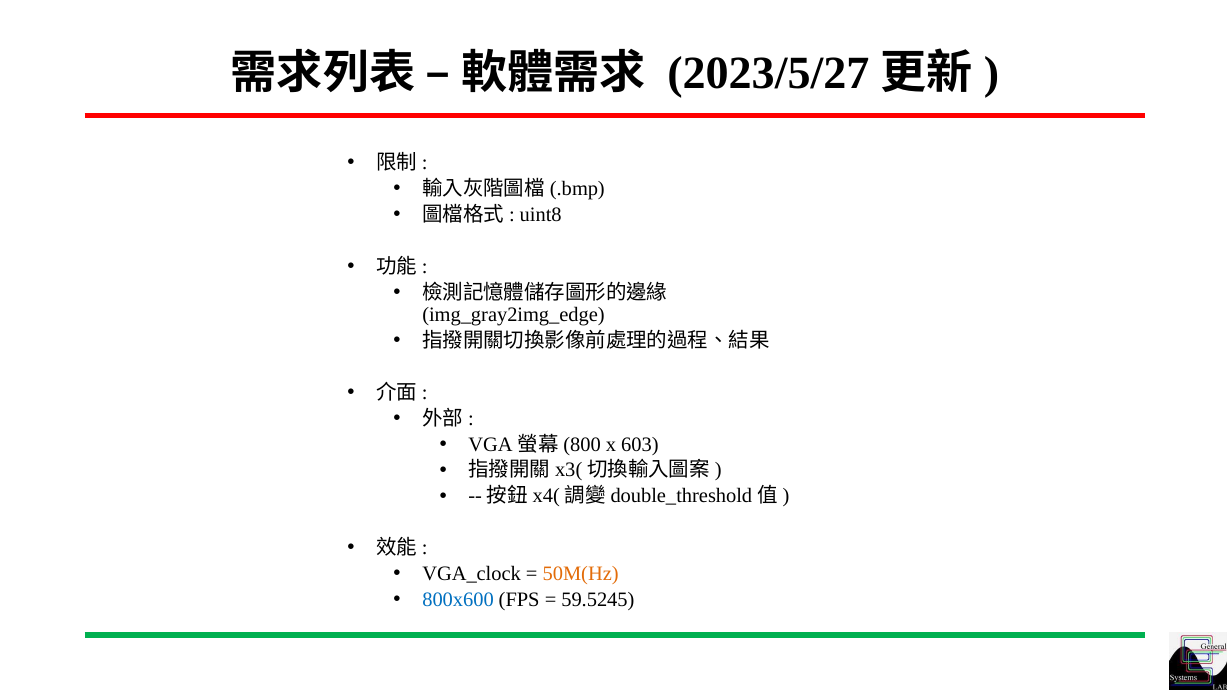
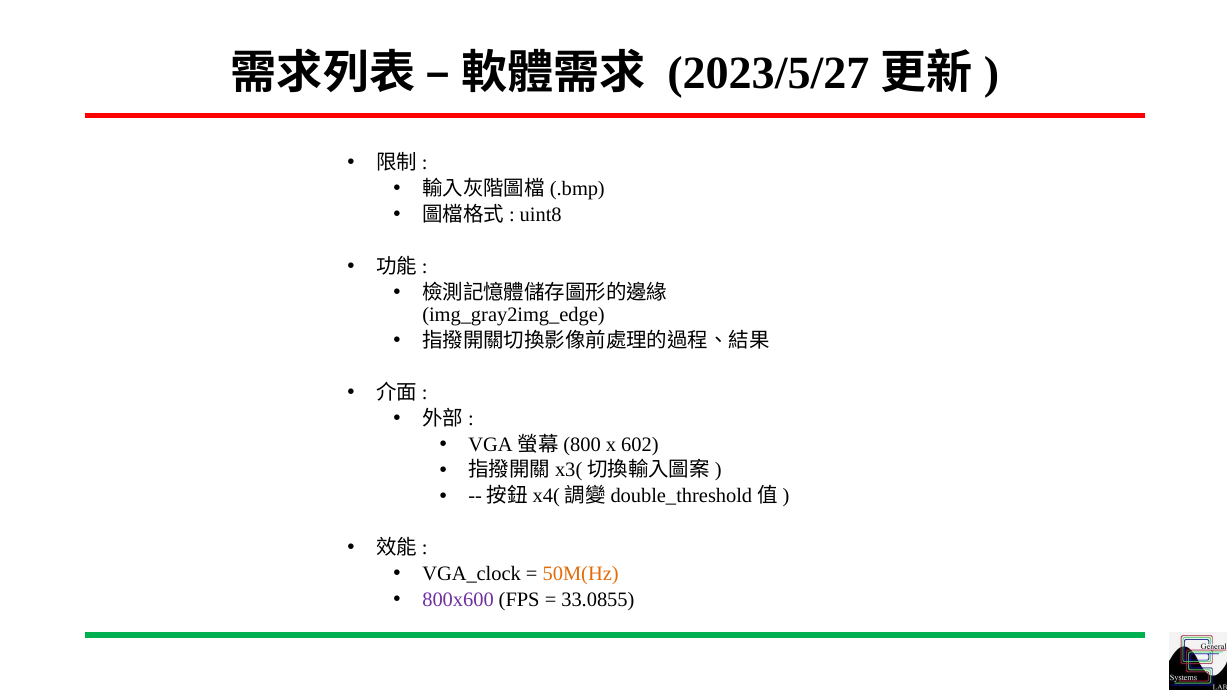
603: 603 -> 602 (640, 444)
800x600 colour: blue -> purple (458, 600)
59.5245: 59.5245 -> 33.0855 (598, 600)
